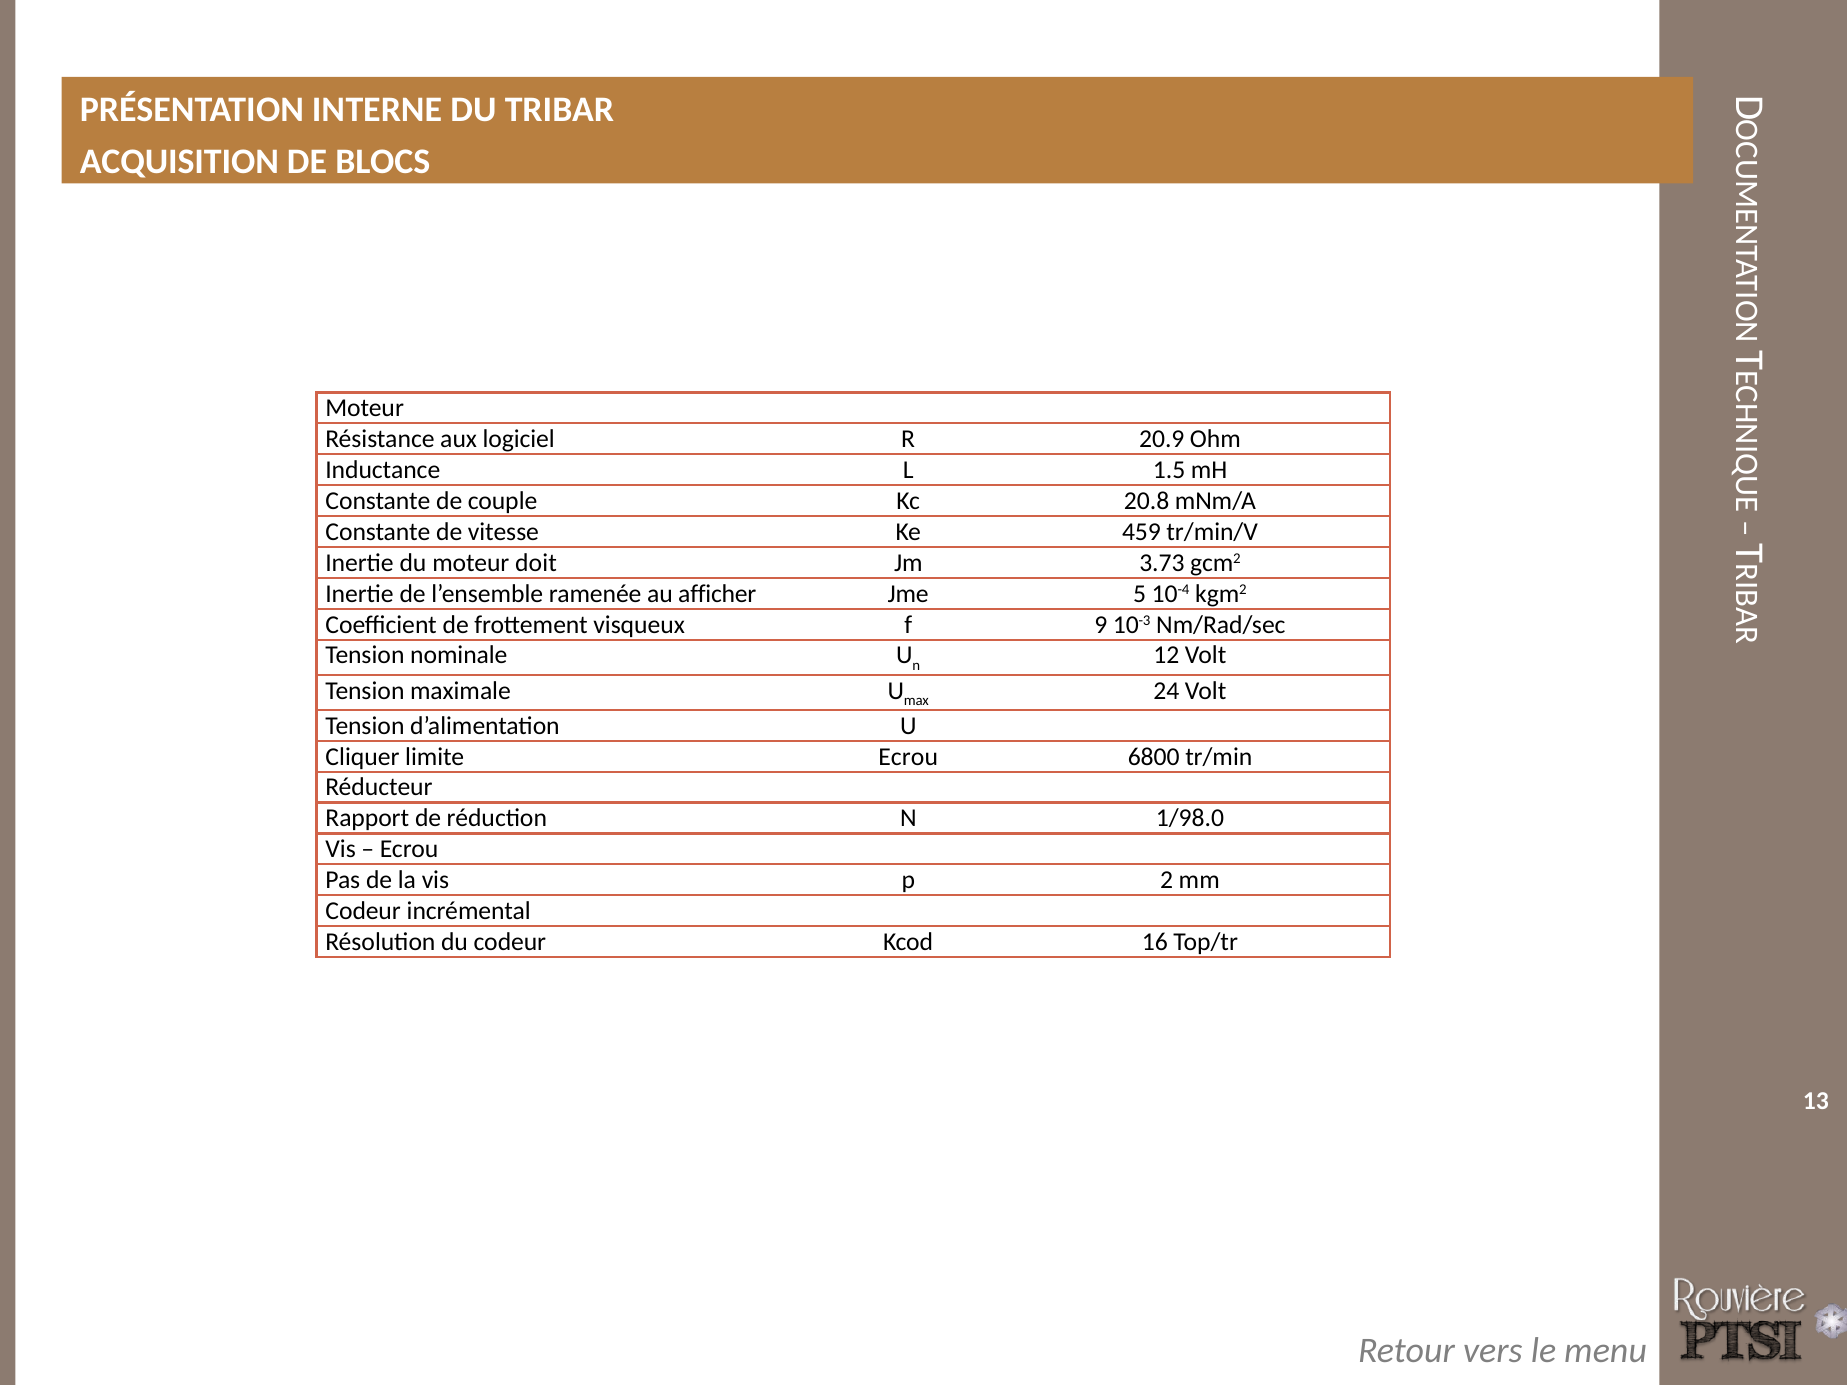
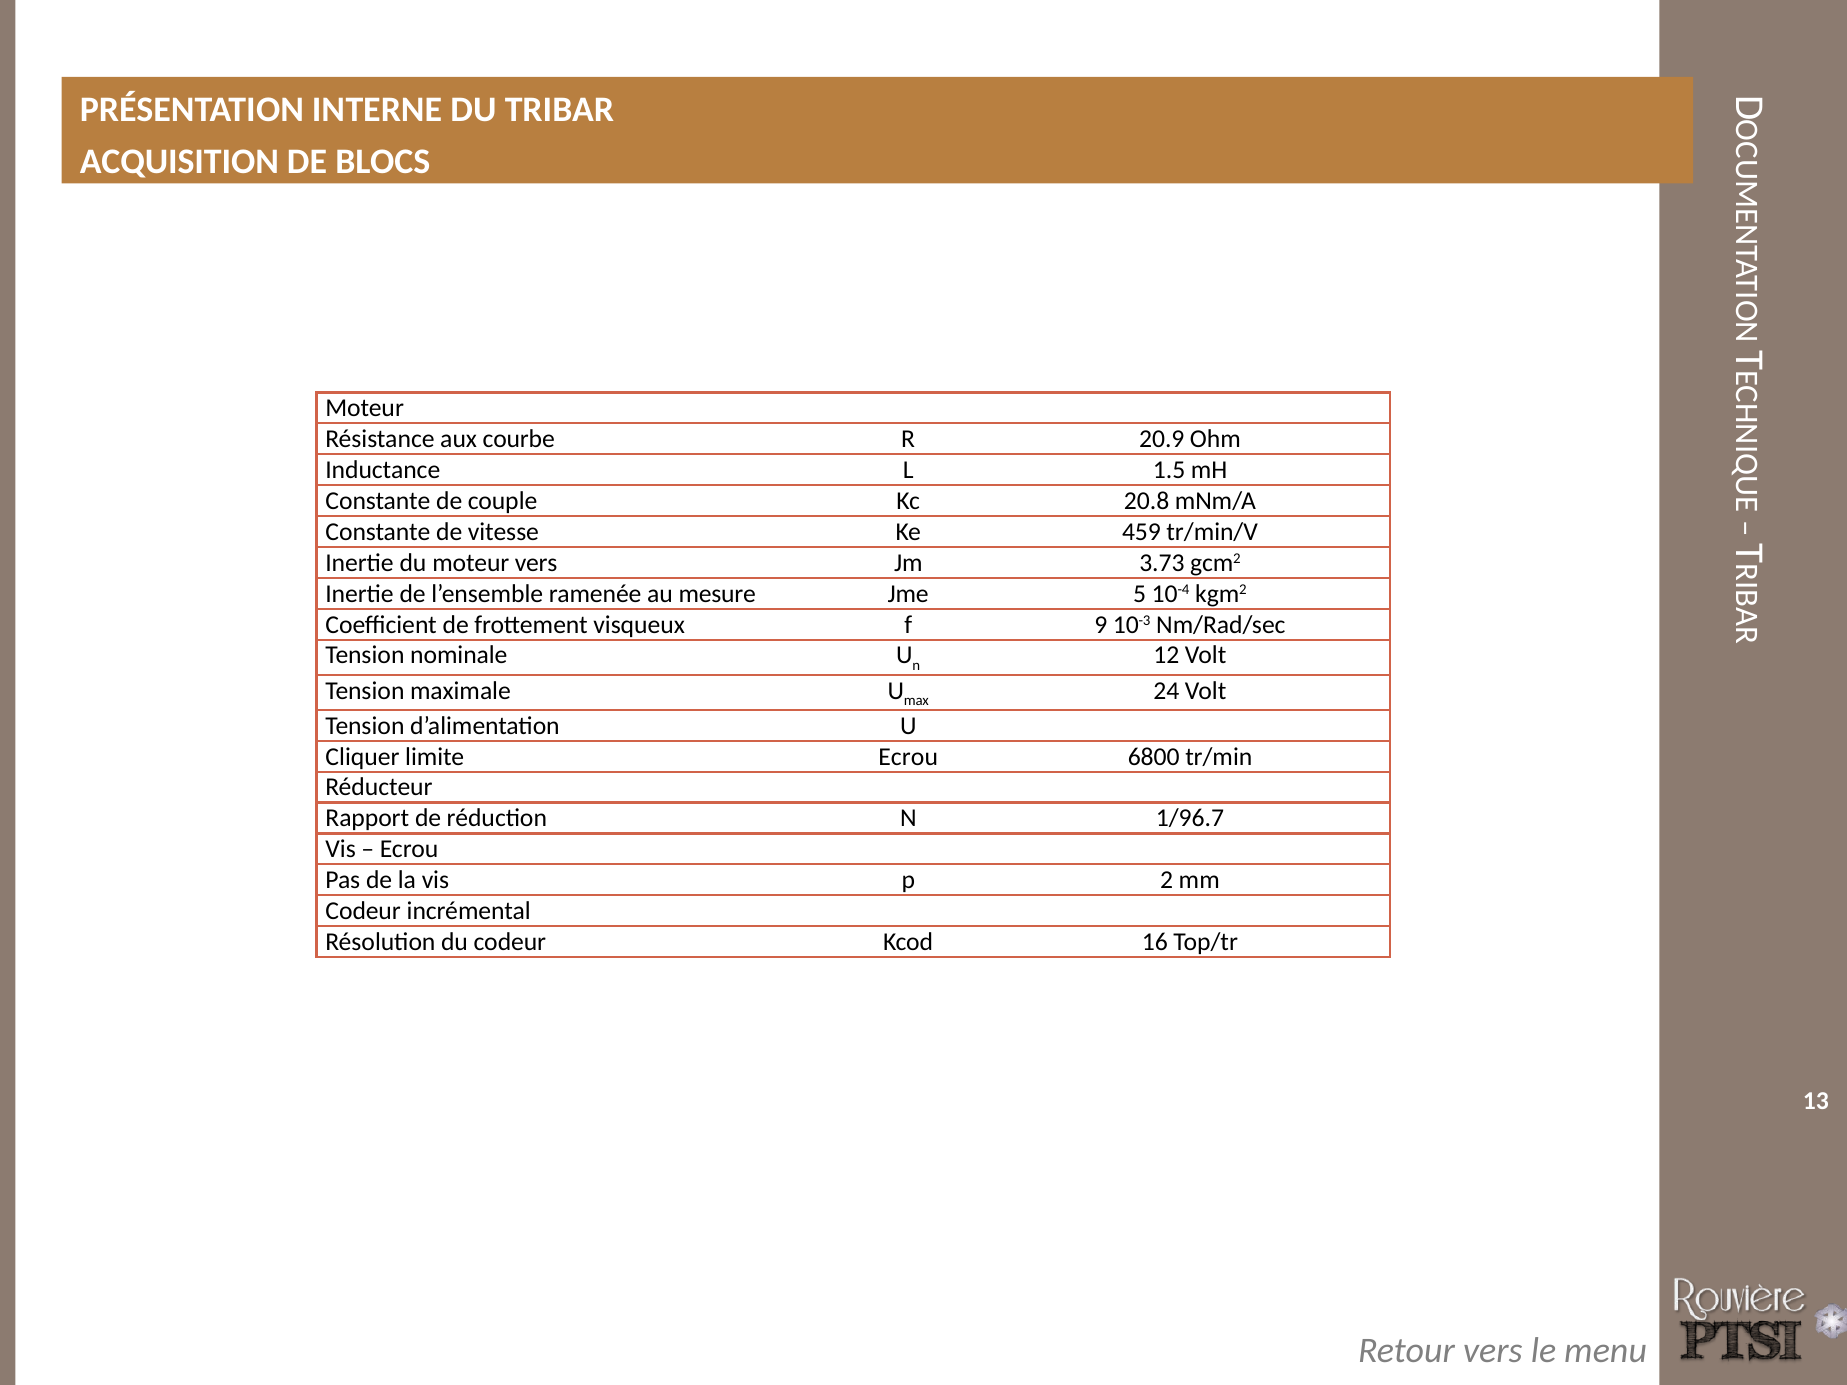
logiciel: logiciel -> courbe (519, 439)
moteur doit: doit -> vers (536, 563)
afficher: afficher -> mesure (717, 594)
1/98.0: 1/98.0 -> 1/96.7 (1190, 819)
